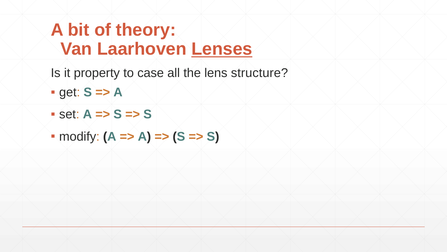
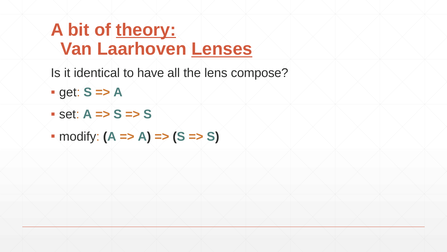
theory underline: none -> present (146, 30)
property: property -> identical (97, 73)
case: case -> have (151, 73)
structure: structure -> compose (260, 73)
